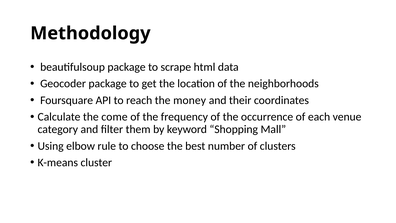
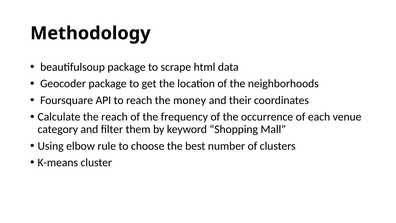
the come: come -> reach (114, 117)
